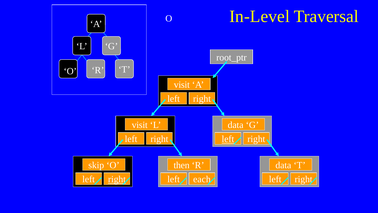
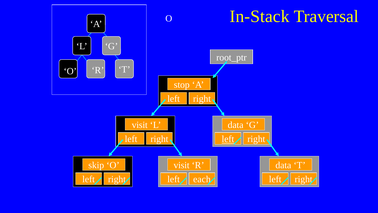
In-Level: In-Level -> In-Stack (260, 16)
visit: visit -> stop (182, 85)
then: then -> visit (182, 165)
right underline: present -> none (117, 179)
